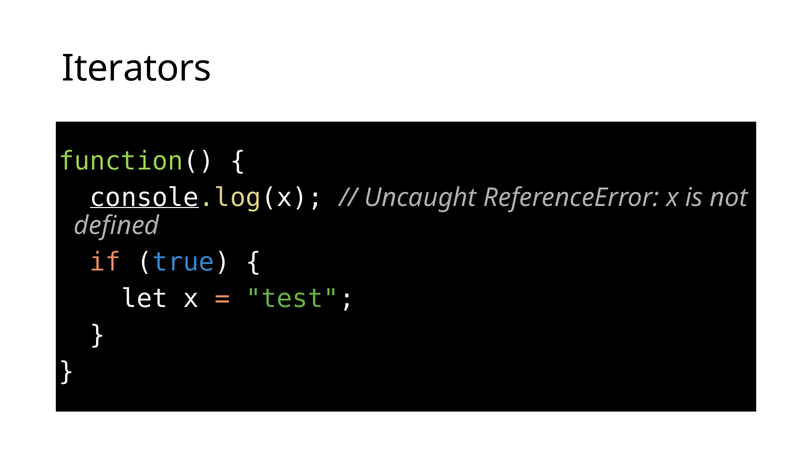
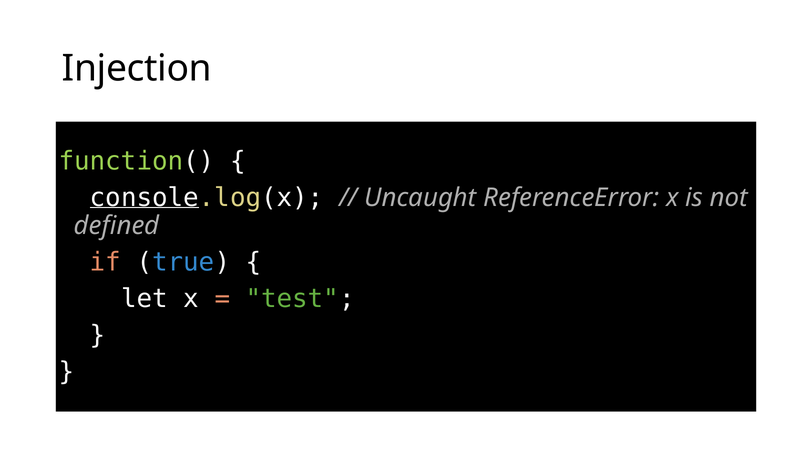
Iterators: Iterators -> Injection (137, 68)
